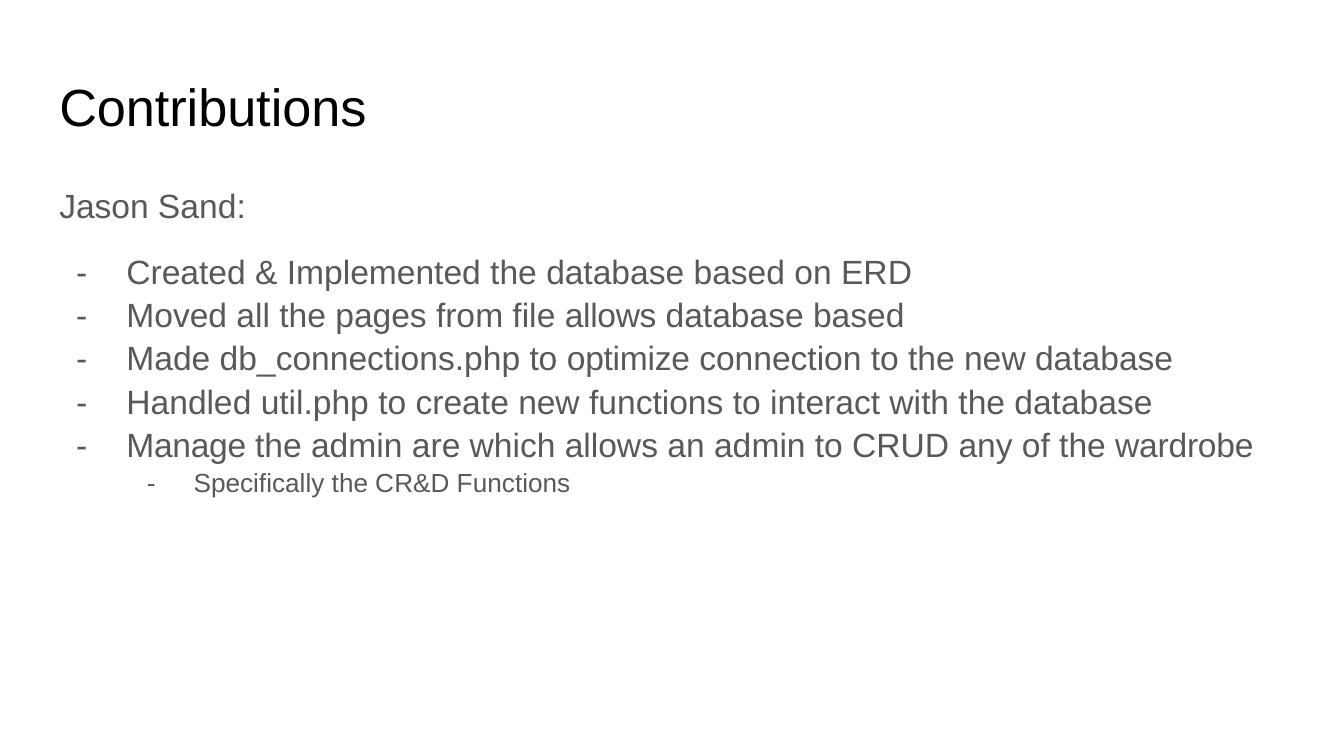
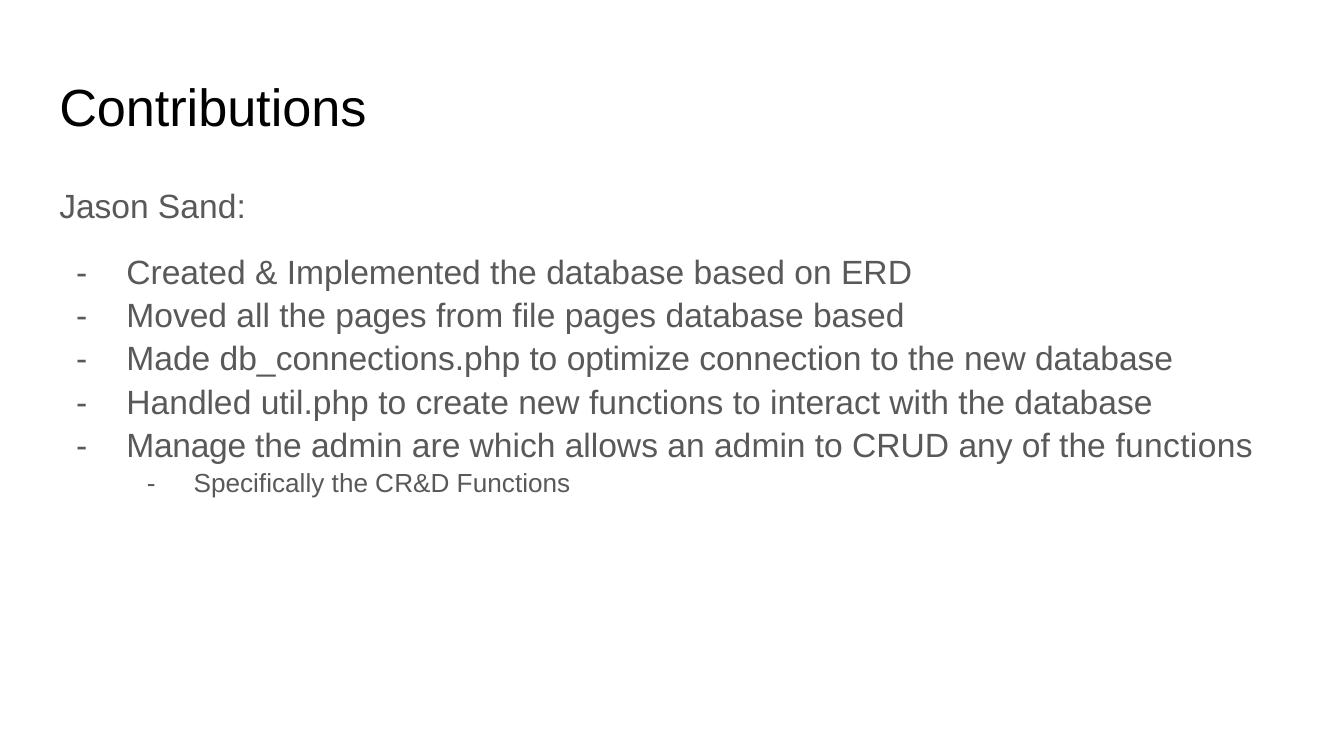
file allows: allows -> pages (611, 317)
the wardrobe: wardrobe -> functions (1184, 446)
